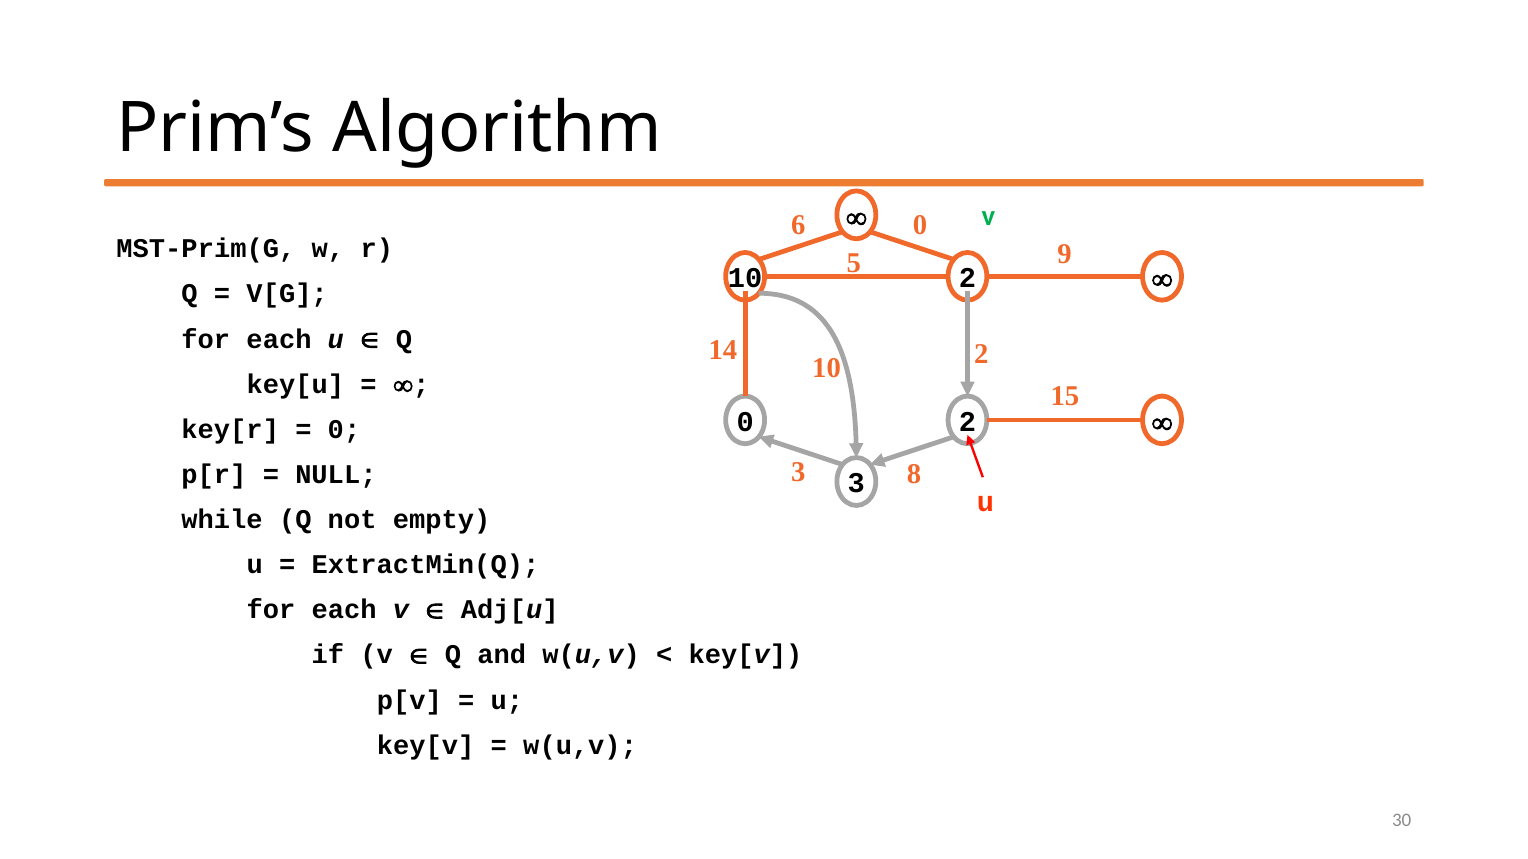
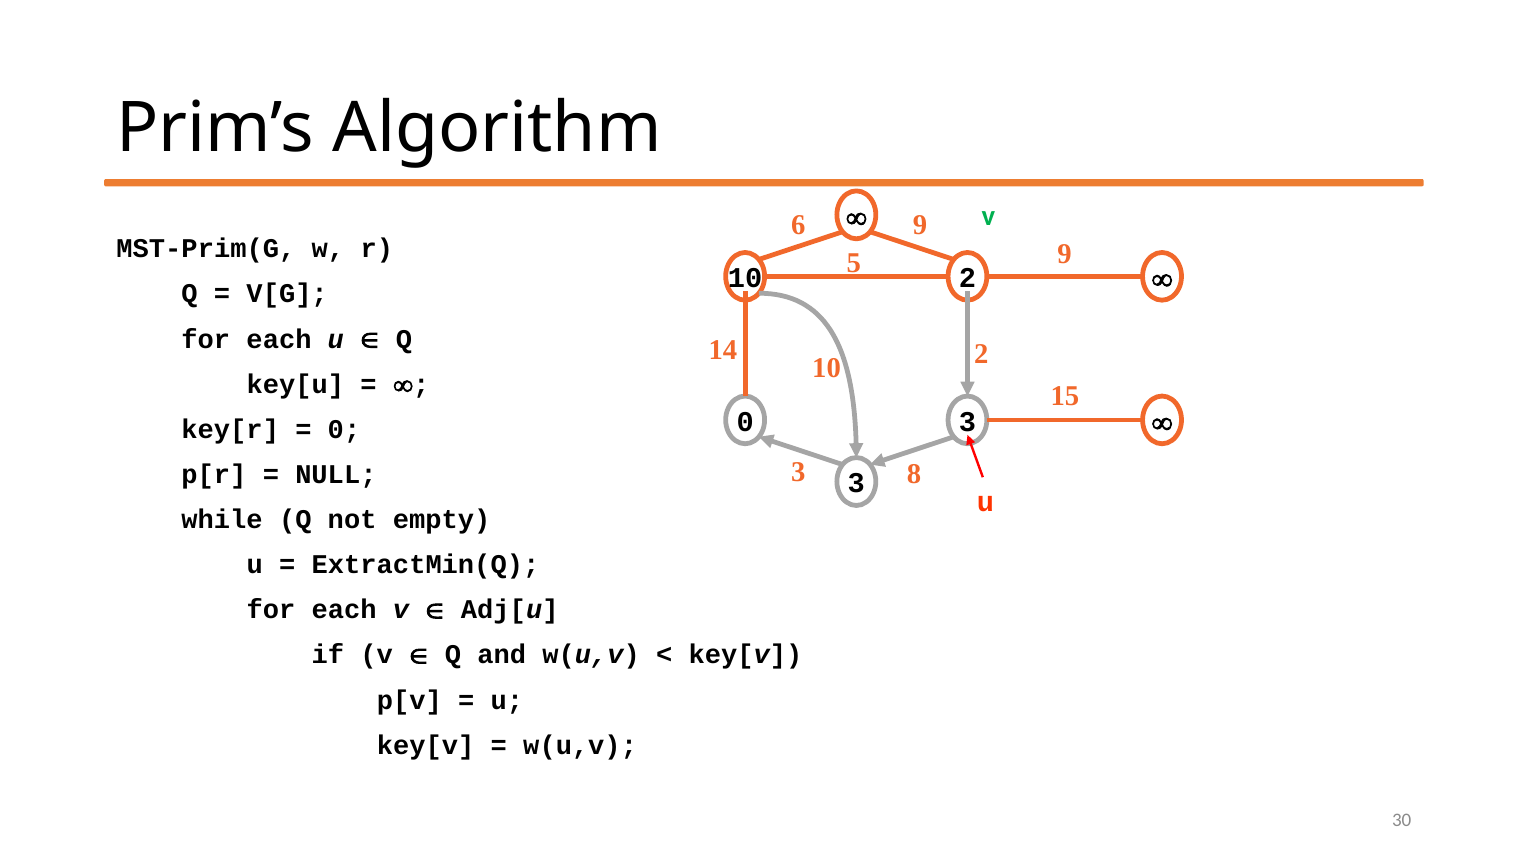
6 0: 0 -> 9 (920, 225)
0 2: 2 -> 3 (967, 422)
